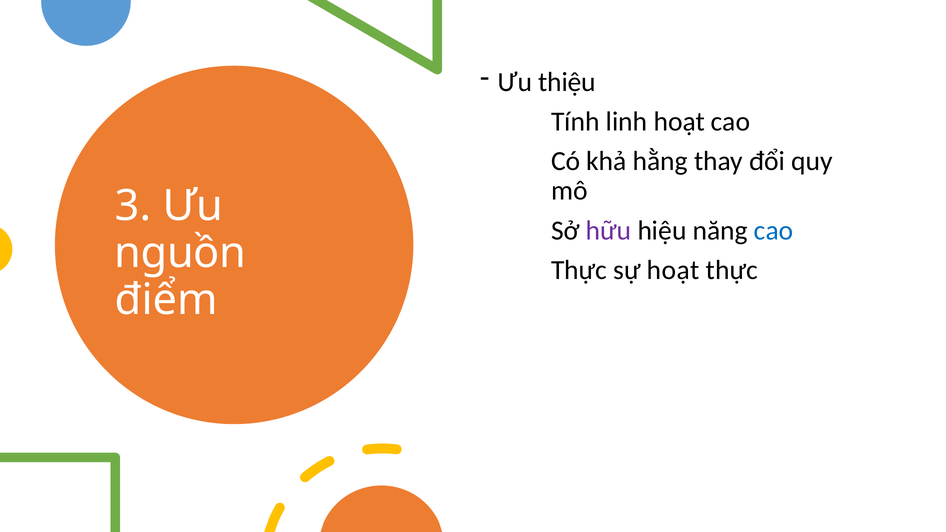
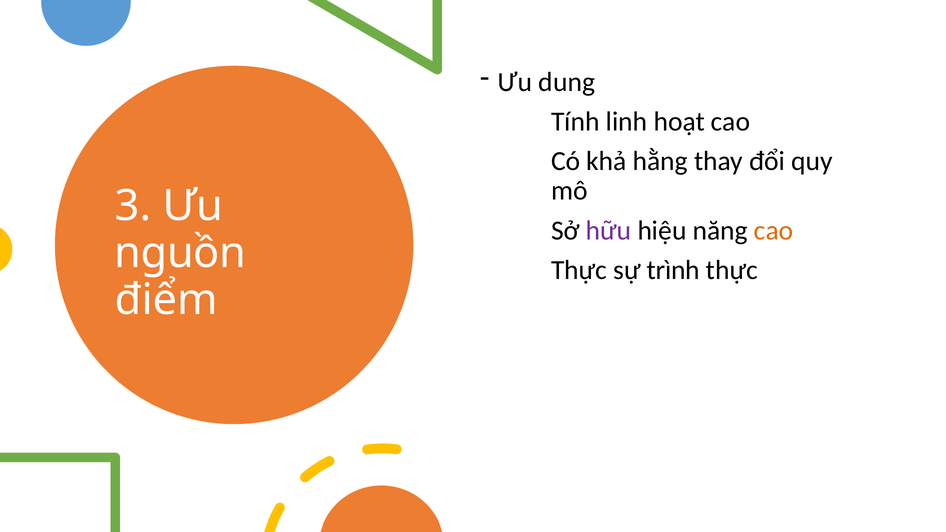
thiệu: thiệu -> dung (567, 82)
cao colour: blue -> orange (774, 231)
sự hoạt: hoạt -> trình (673, 270)
